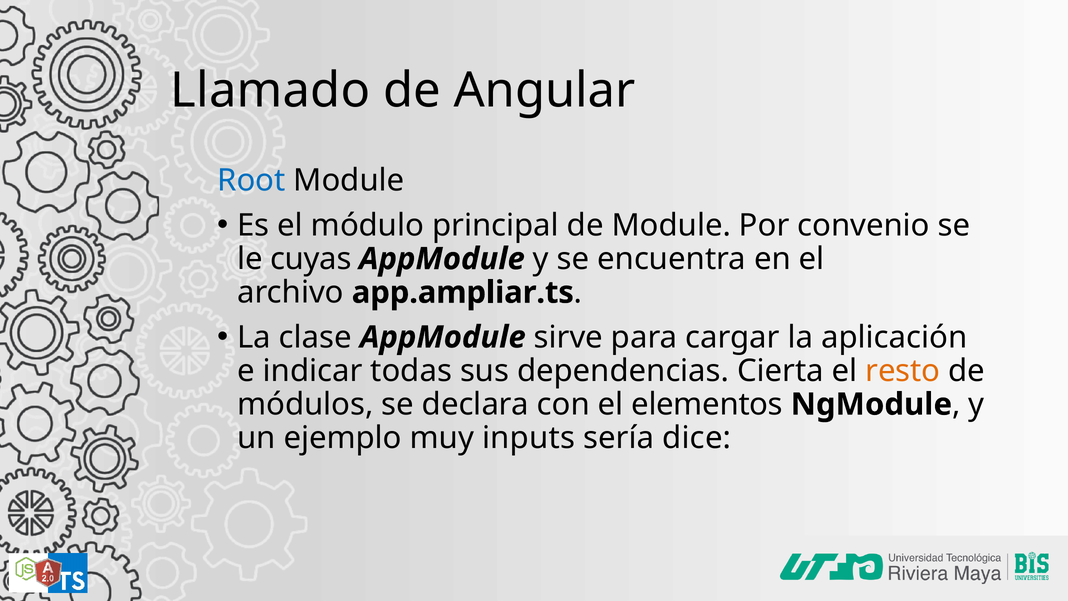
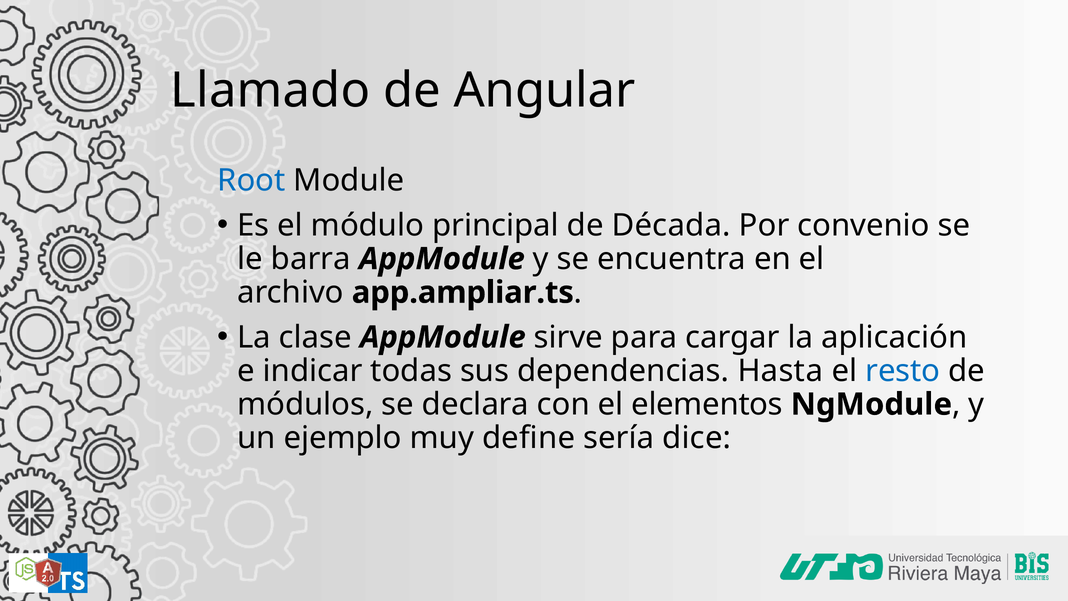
de Module: Module -> Década (671, 225)
cuyas: cuyas -> barra (311, 259)
Cierta: Cierta -> Hasta (780, 371)
resto colour: orange -> blue (903, 371)
inputs: inputs -> define (529, 438)
